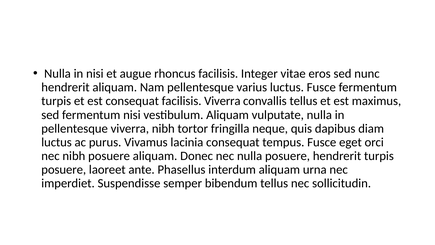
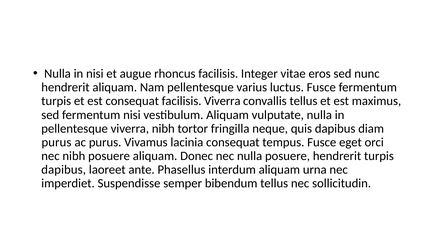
luctus: luctus -> purus (56, 142)
posuere: posuere -> dapibus (64, 169)
